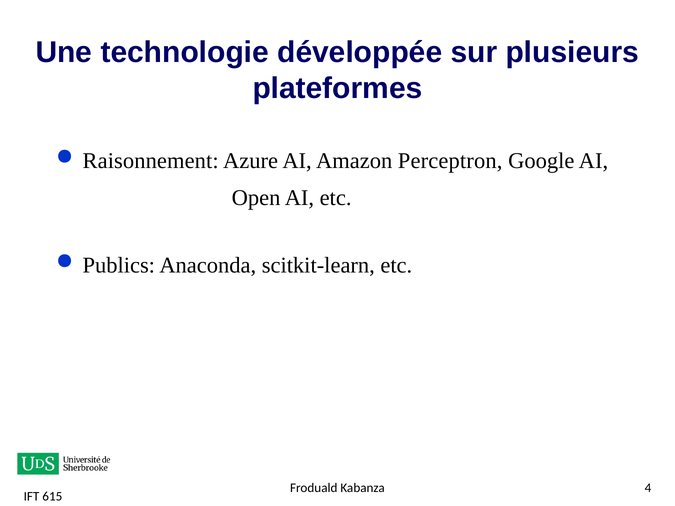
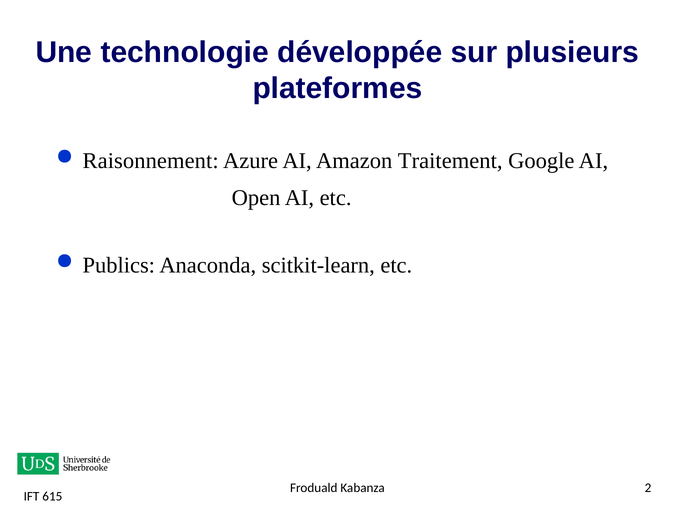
Perceptron: Perceptron -> Traitement (450, 161)
4: 4 -> 2 (648, 488)
